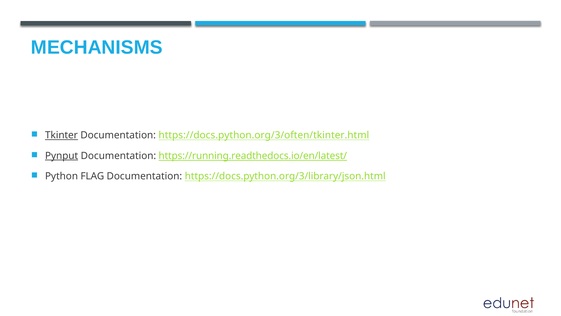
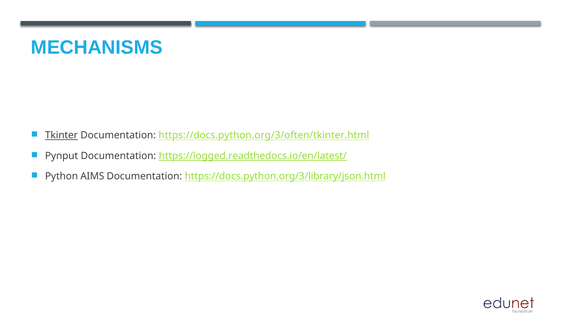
Pynput underline: present -> none (62, 156)
https://running.readthedocs.io/en/latest/: https://running.readthedocs.io/en/latest/ -> https://logged.readthedocs.io/en/latest/ (253, 156)
FLAG: FLAG -> AIMS (92, 176)
